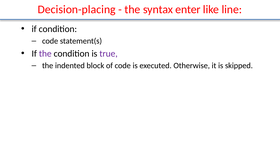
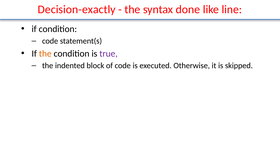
Decision-placing: Decision-placing -> Decision-exactly (77, 9)
enter: enter -> done (188, 9)
the colour: purple -> orange (45, 53)
